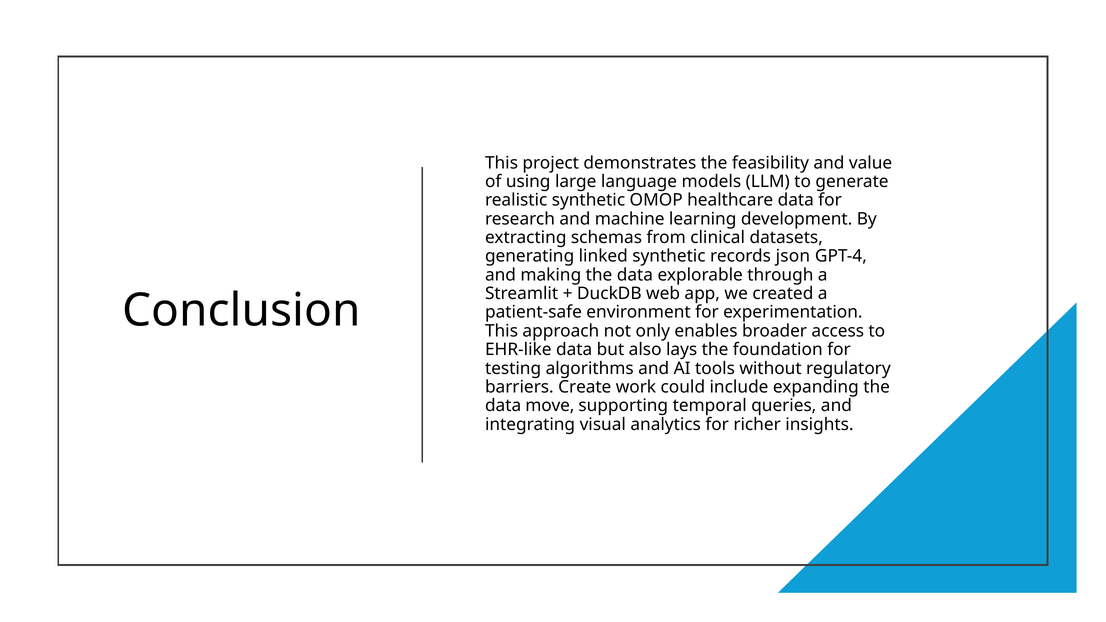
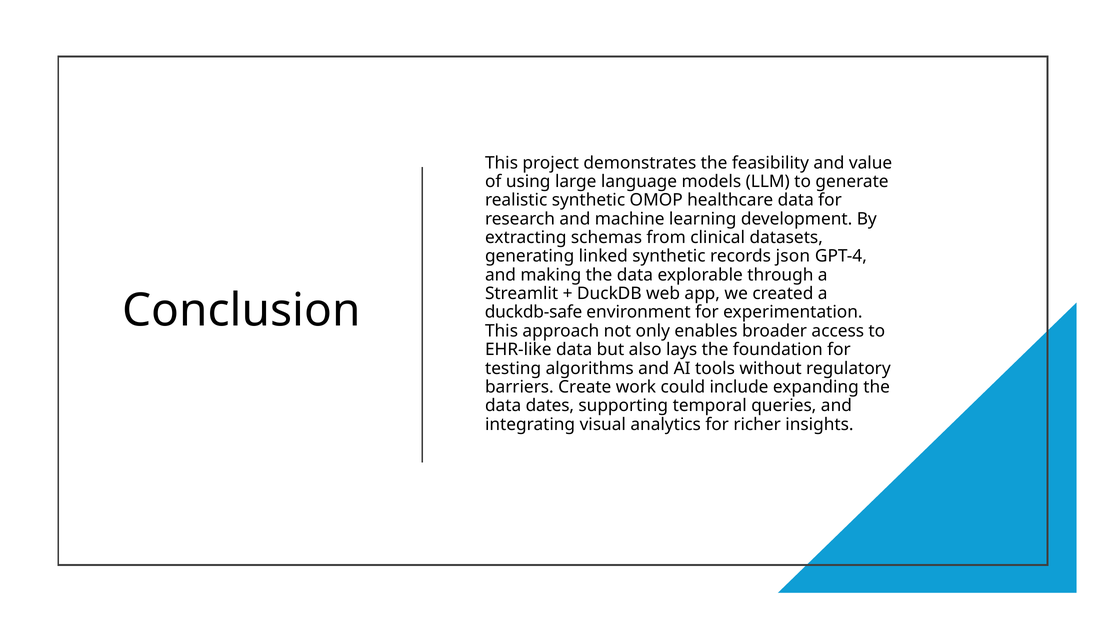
patient-safe: patient-safe -> duckdb-safe (534, 312)
move: move -> dates (550, 406)
